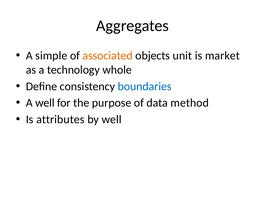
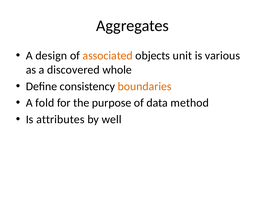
simple: simple -> design (51, 56)
market: market -> various (222, 56)
technology: technology -> discovered (73, 70)
boundaries colour: blue -> orange (145, 86)
A well: well -> fold (45, 103)
